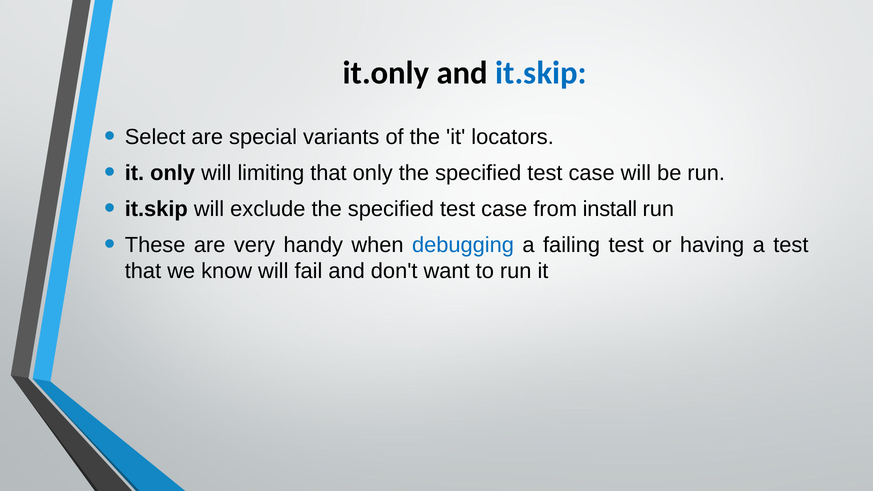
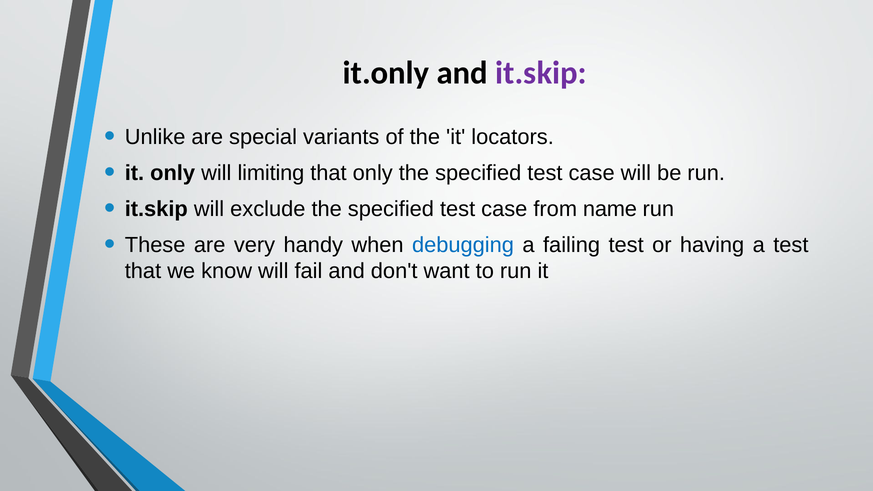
it.skip colour: blue -> purple (541, 73)
Select: Select -> Unlike (155, 137)
install: install -> name (610, 209)
